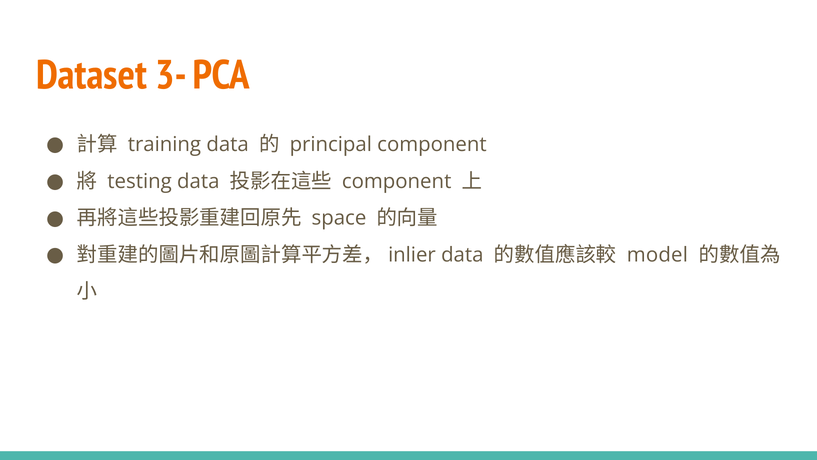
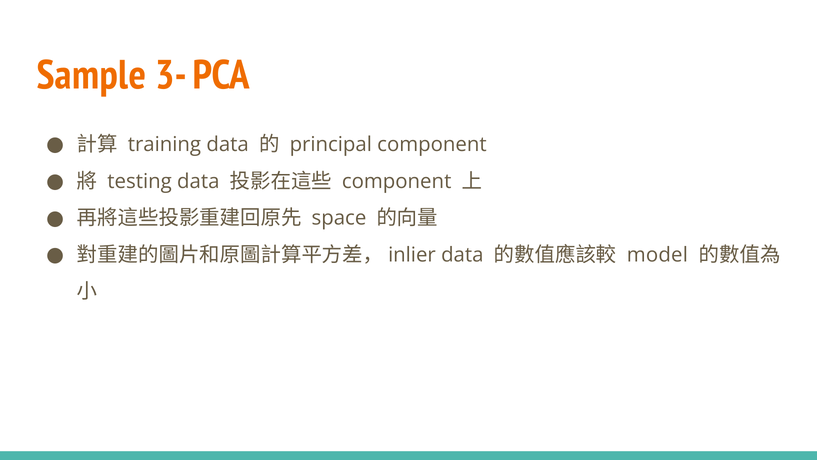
Dataset: Dataset -> Sample (91, 75)
